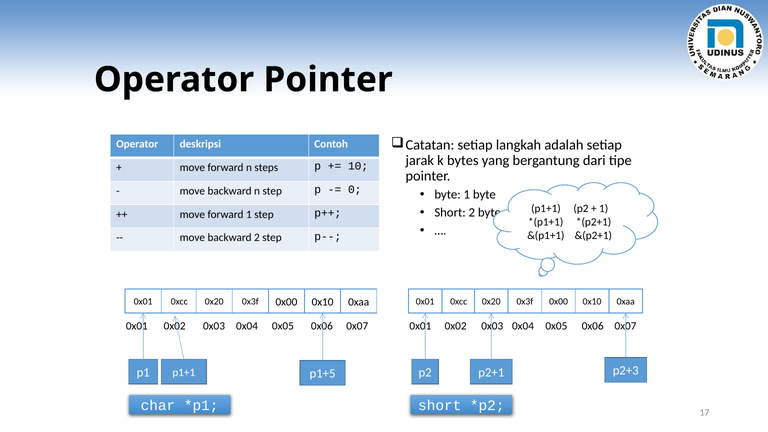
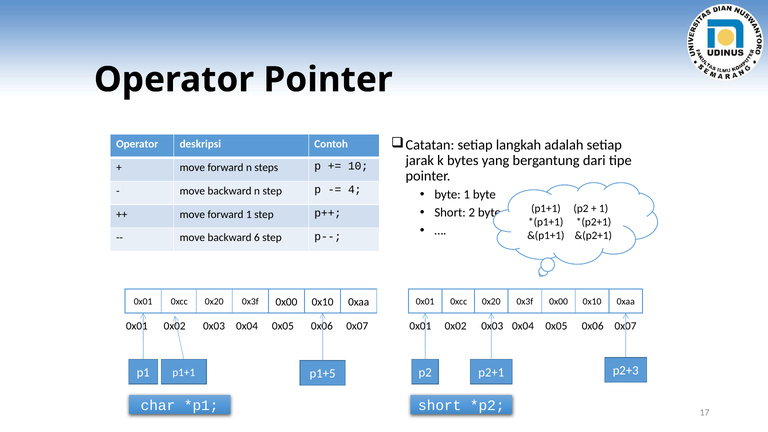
0: 0 -> 4 (355, 190)
backward 2: 2 -> 6 (257, 238)
